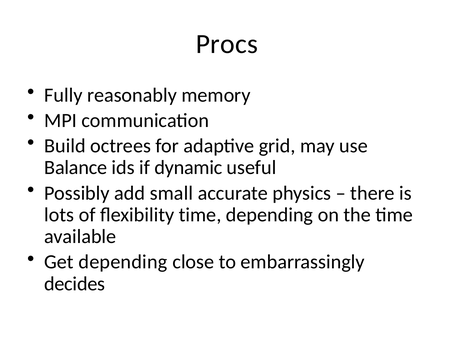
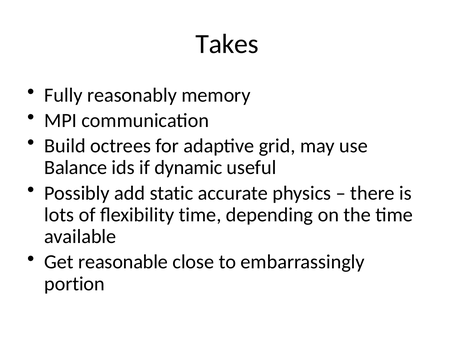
Procs: Procs -> Takes (227, 44)
small: small -> static (172, 193)
Get depending: depending -> reasonable (123, 262)
decides: decides -> portion (75, 284)
